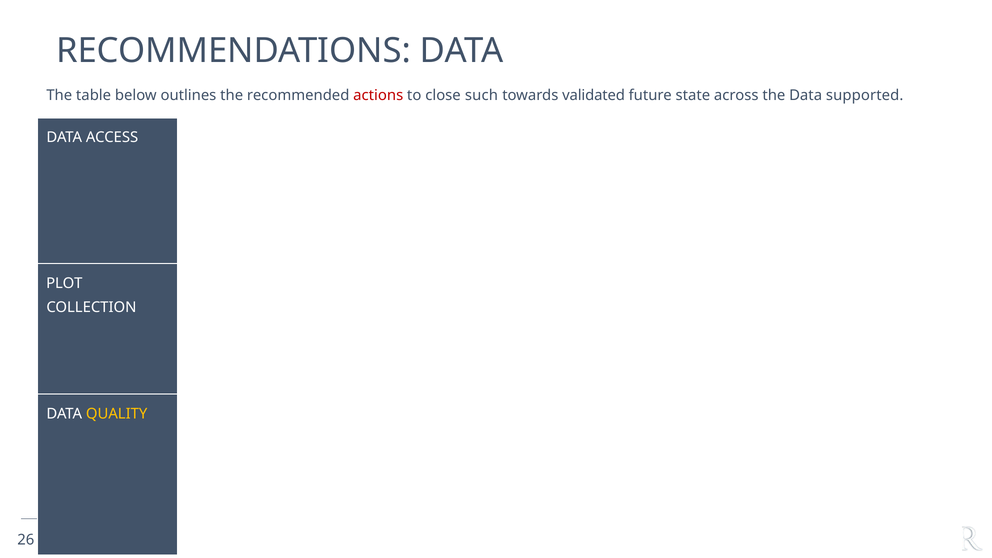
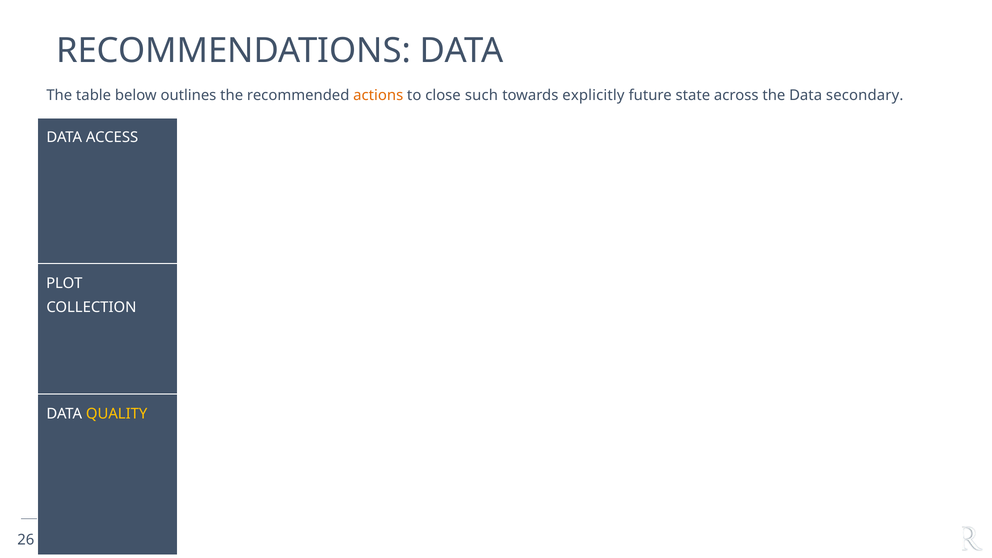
actions colour: red -> orange (378, 95)
validated: validated -> explicitly (593, 95)
supported: supported -> secondary (865, 95)
